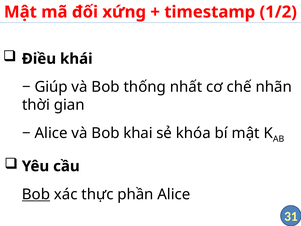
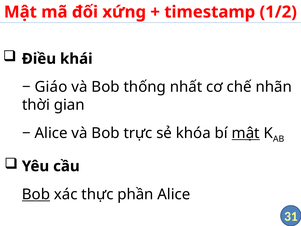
Giúp: Giúp -> Giáo (51, 87)
khai: khai -> trực (138, 133)
mật underline: none -> present (246, 133)
